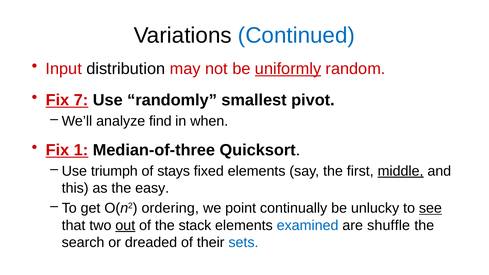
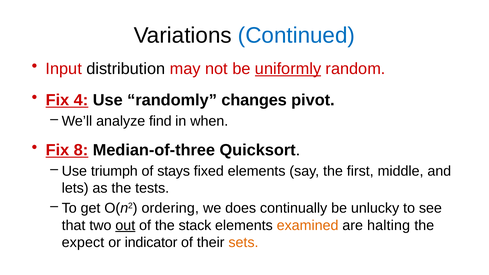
7: 7 -> 4 (81, 100)
smallest: smallest -> changes (254, 100)
1: 1 -> 8 (81, 150)
middle underline: present -> none (401, 171)
this: this -> lets (75, 188)
easy: easy -> tests (152, 188)
point: point -> does (241, 208)
see underline: present -> none (430, 208)
examined colour: blue -> orange (308, 225)
shuffle: shuffle -> halting (389, 225)
search: search -> expect (83, 242)
dreaded: dreaded -> indicator (151, 242)
sets colour: blue -> orange (243, 242)
